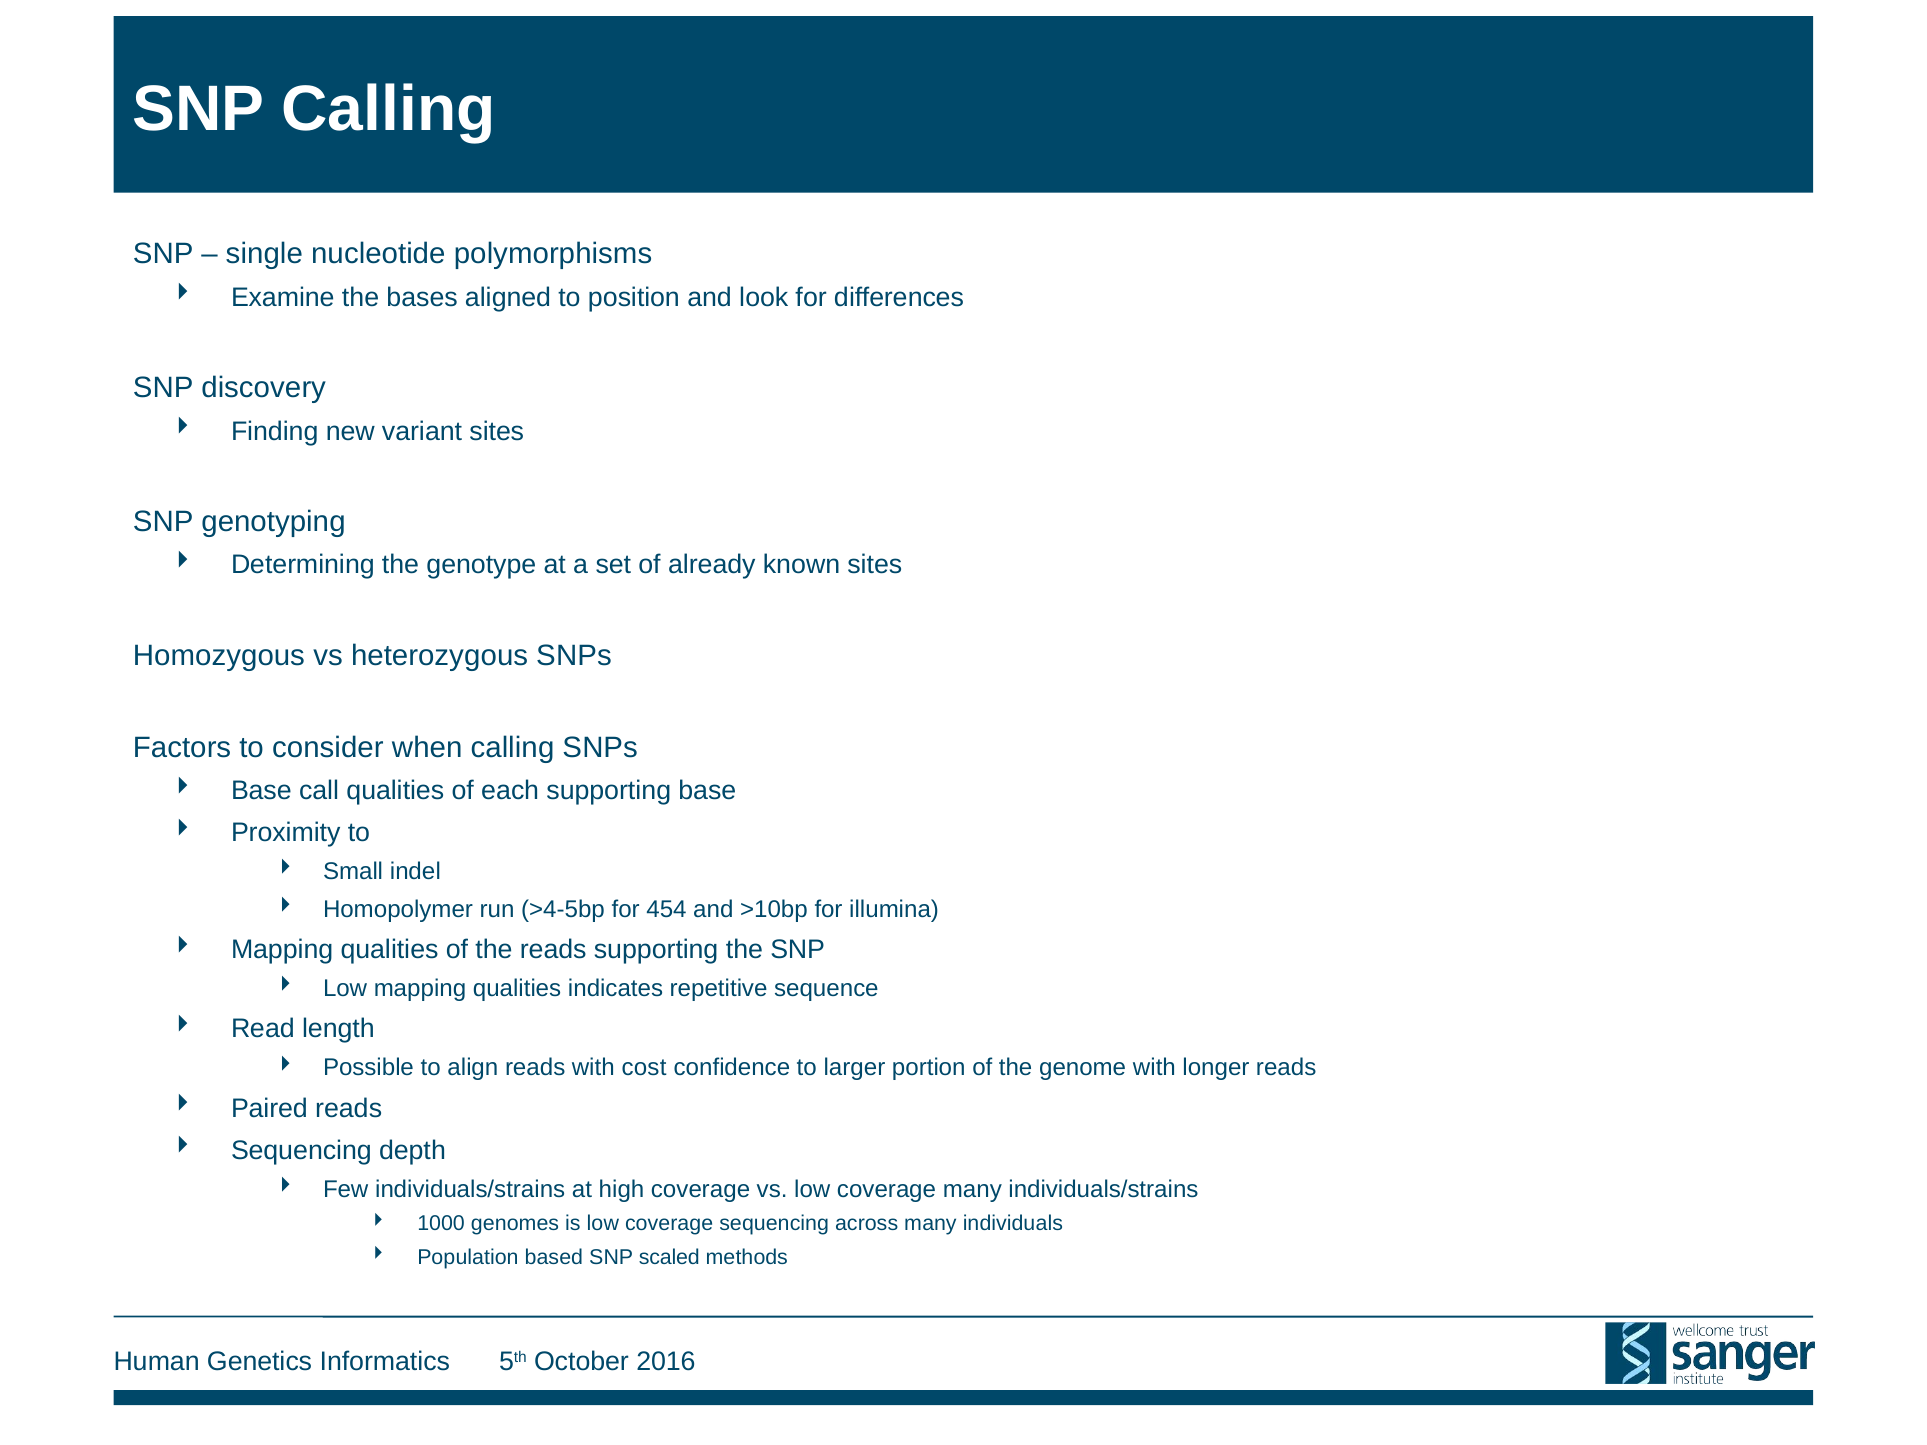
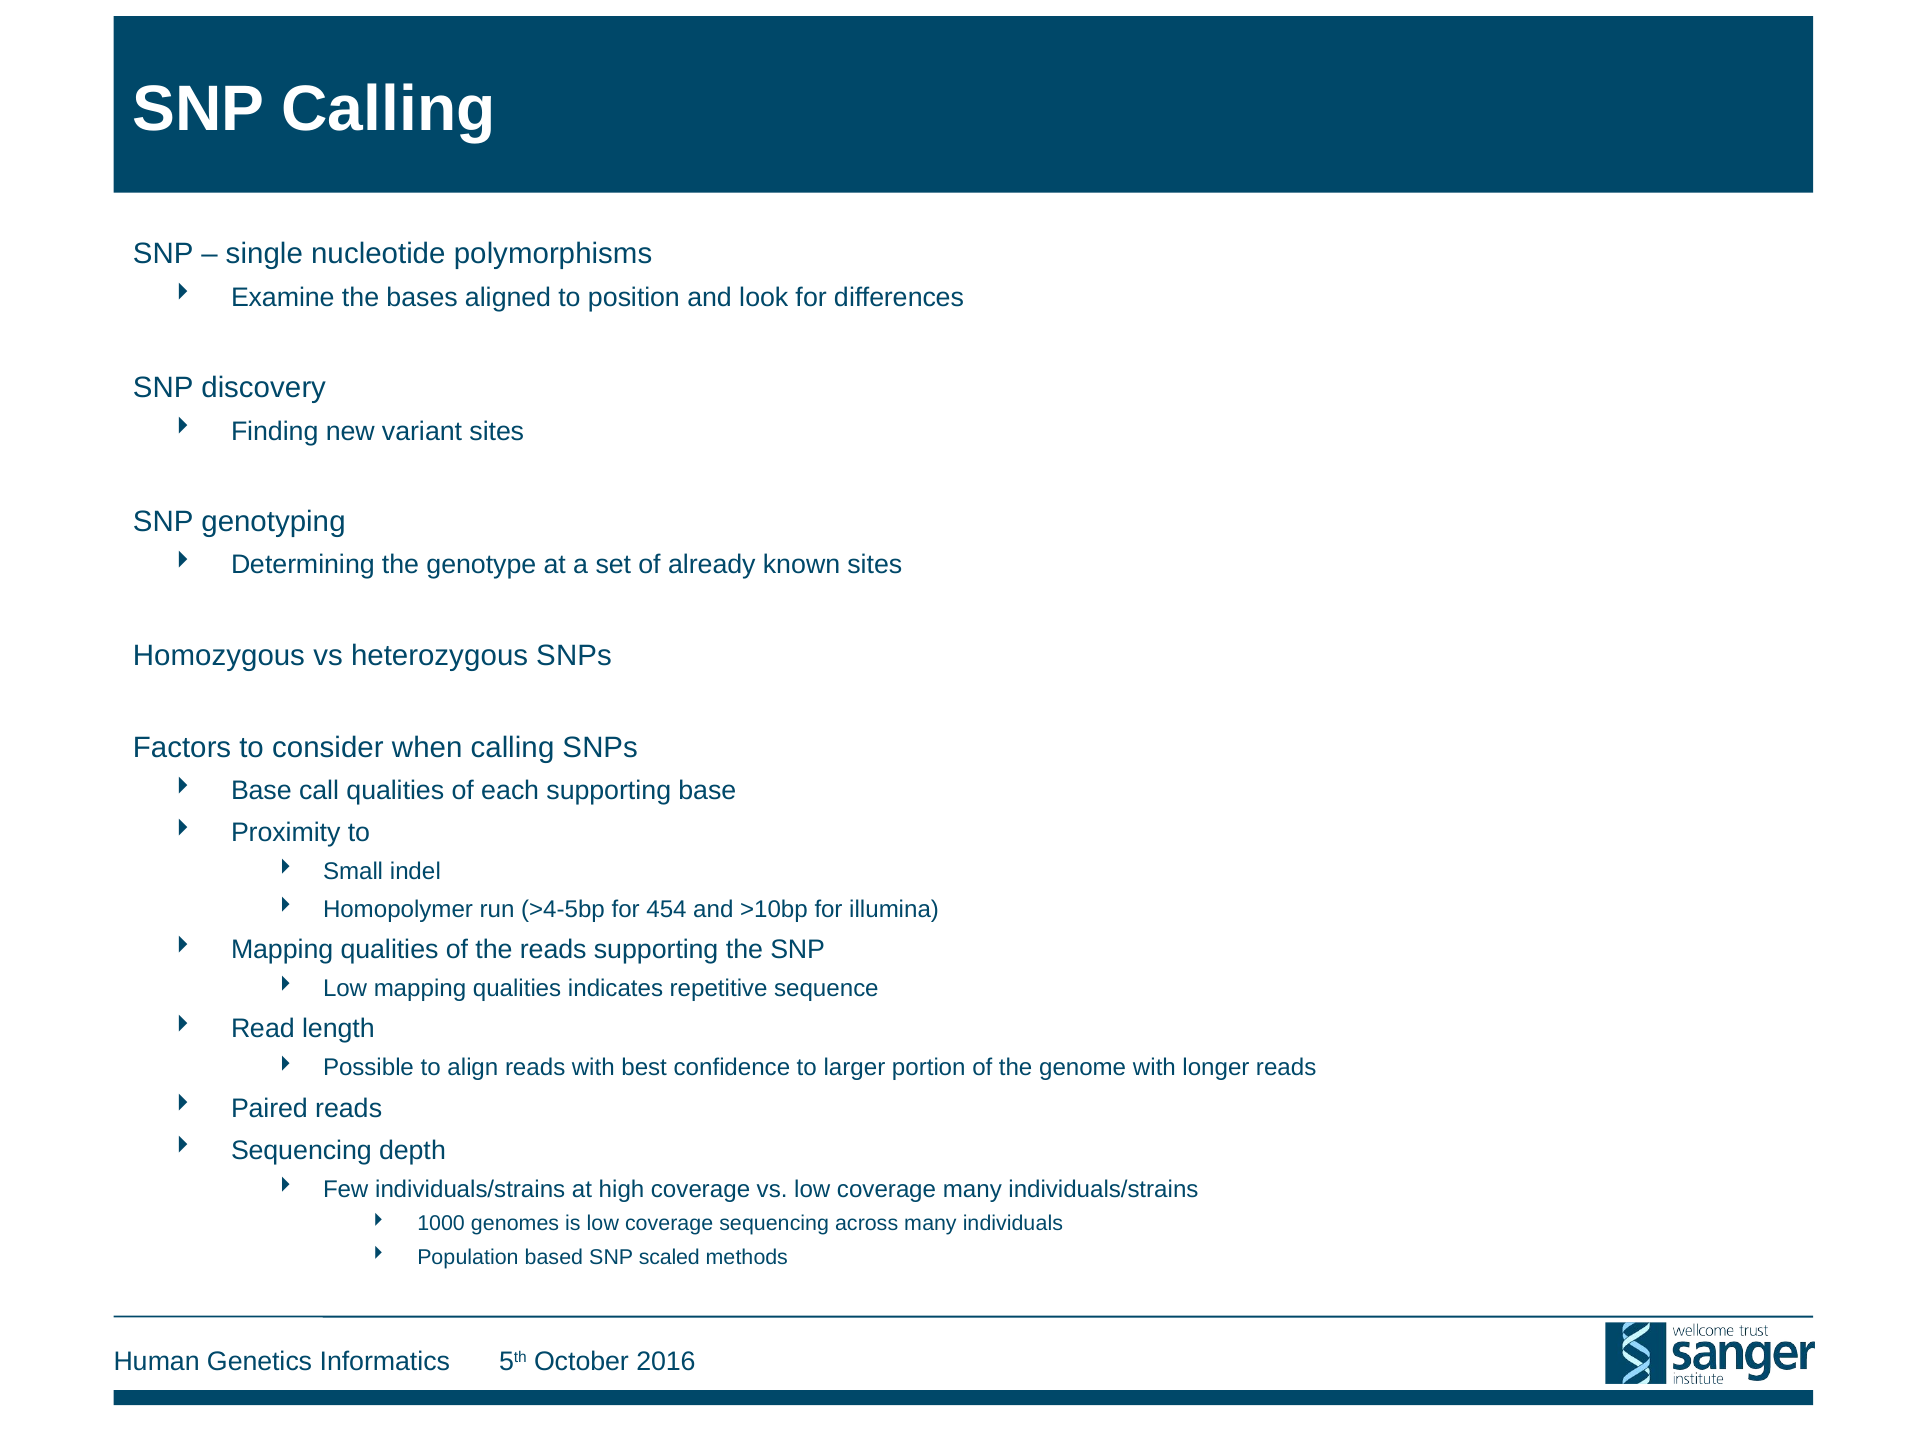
cost: cost -> best (644, 1068)
